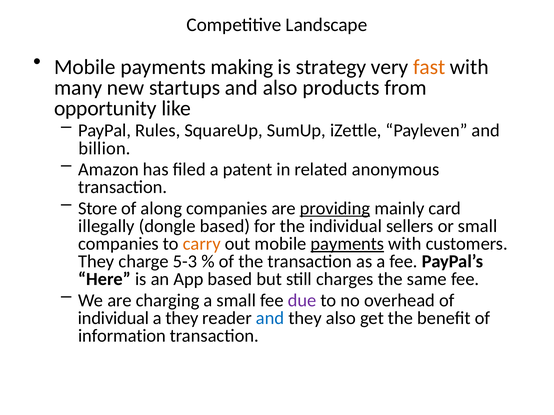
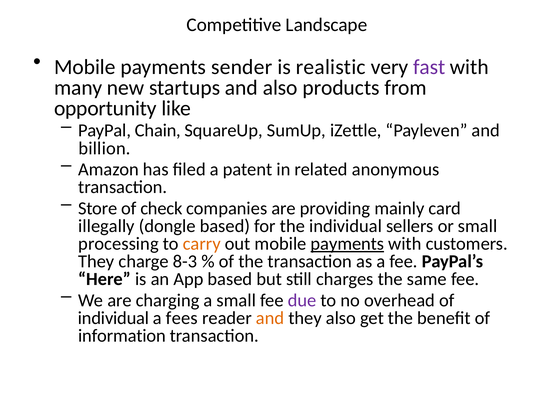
making: making -> sender (242, 67)
strategy: strategy -> realistic (331, 67)
fast colour: orange -> purple (429, 67)
Rules: Rules -> Chain (158, 131)
along: along -> check (161, 209)
providing underline: present -> none (335, 209)
companies: companies -> processing (118, 244)
5-3: 5-3 -> 8-3 (185, 262)
a they: they -> fees (182, 318)
and colour: blue -> orange (270, 318)
